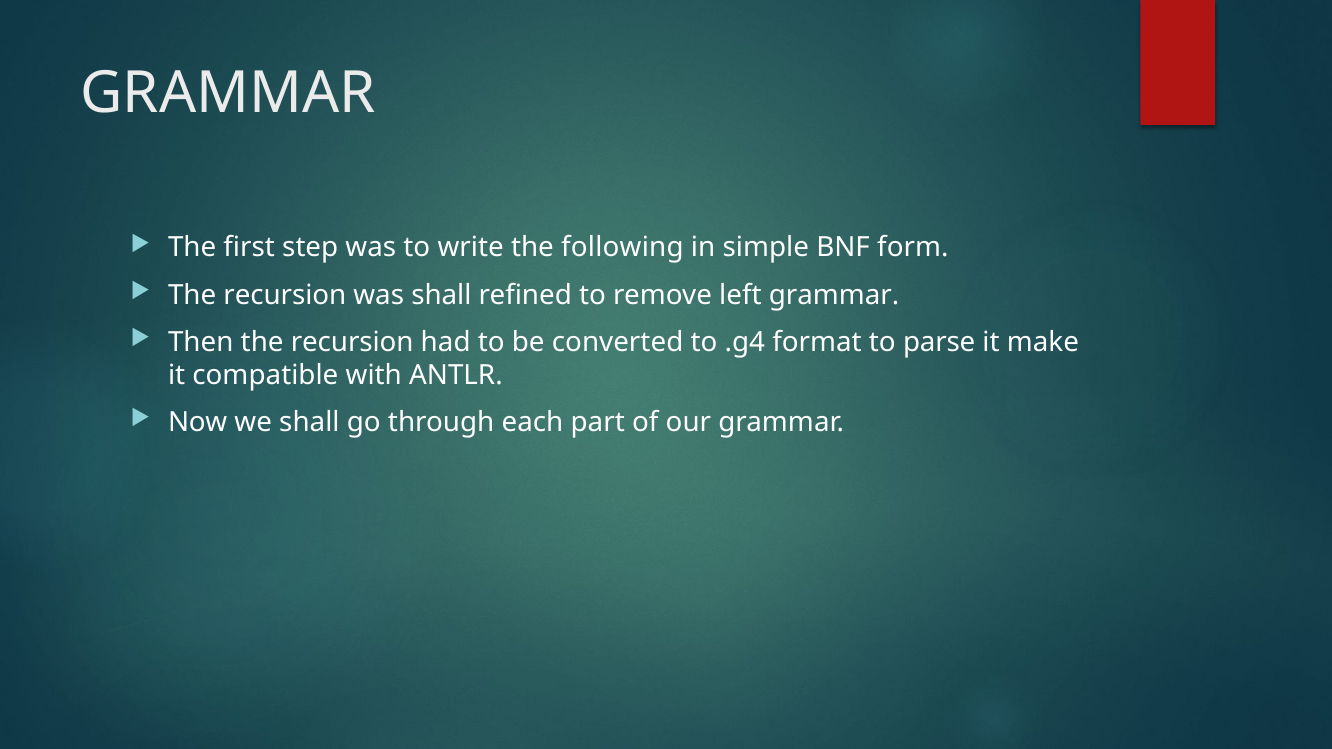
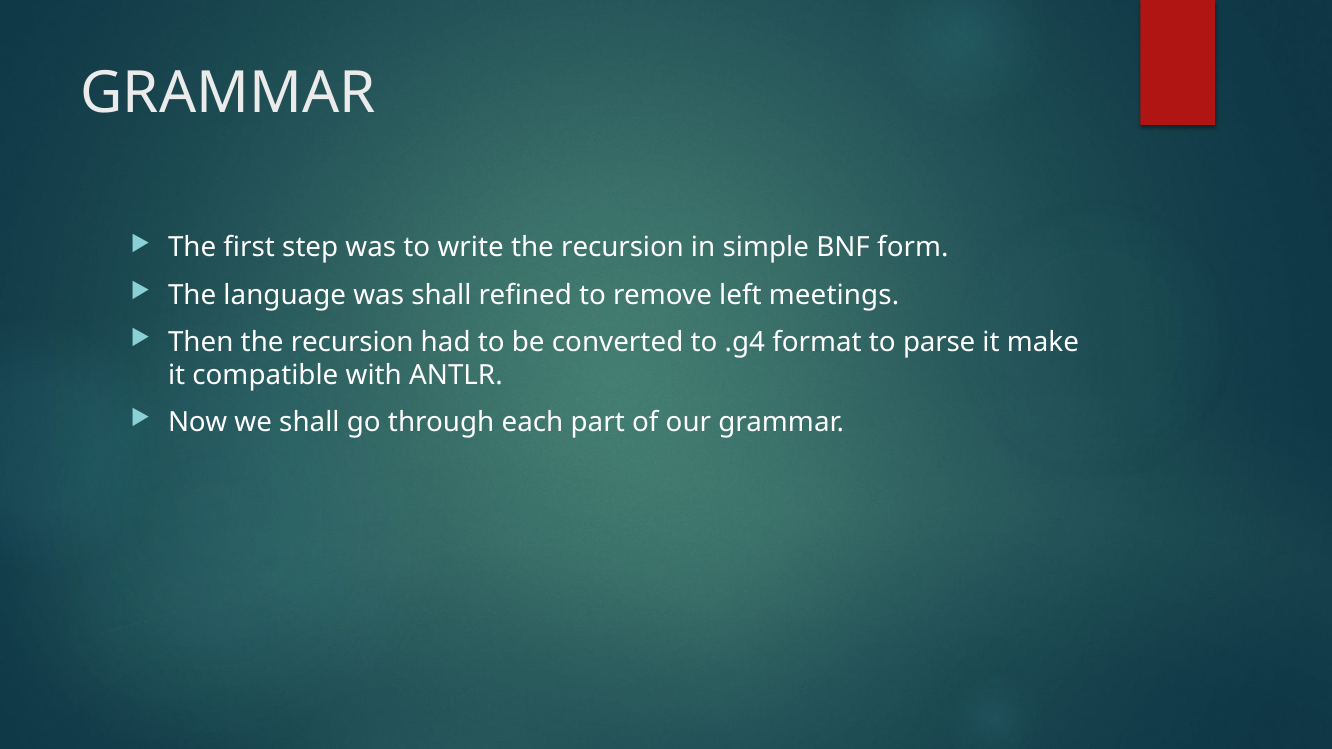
write the following: following -> recursion (623, 248)
recursion: recursion -> language (285, 295)
left grammar: grammar -> meetings (834, 295)
